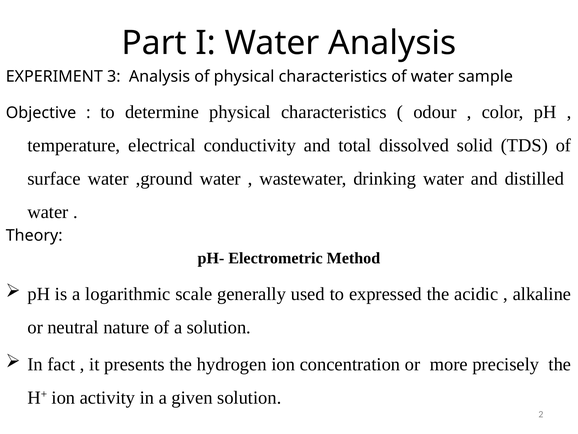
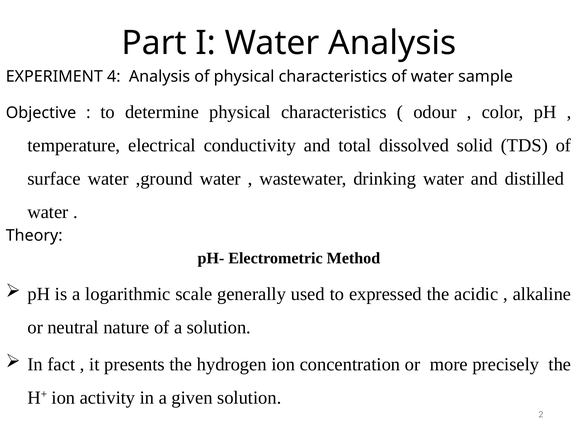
3: 3 -> 4 (114, 76)
